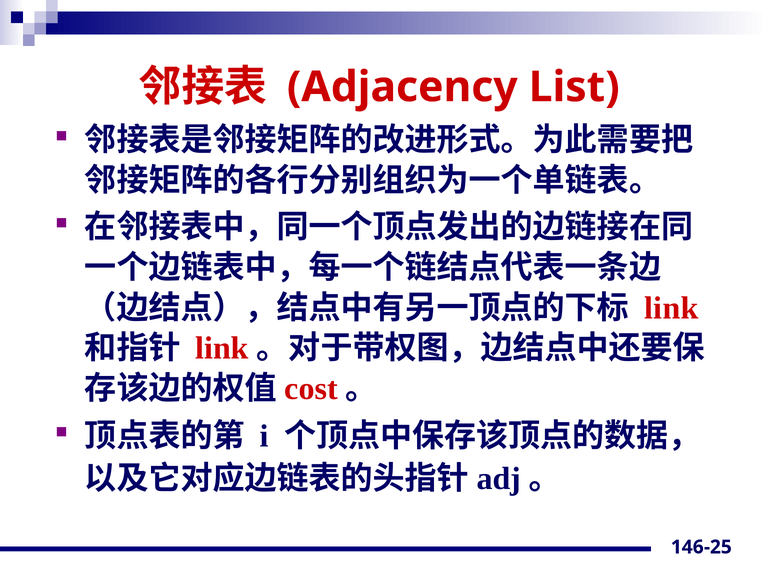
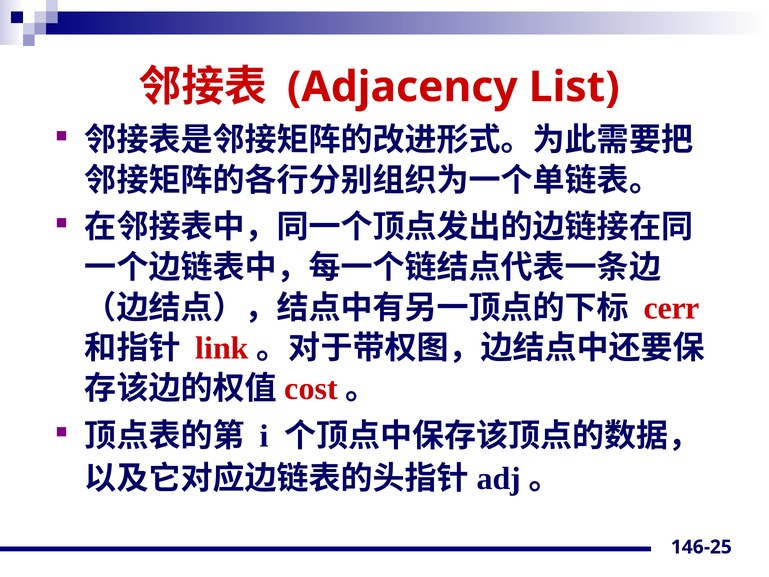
link: link -> cerr (672, 308)
